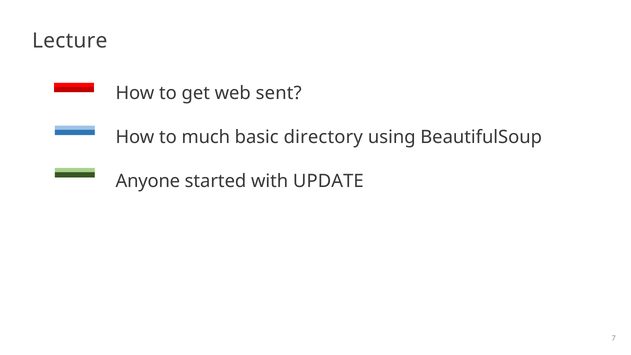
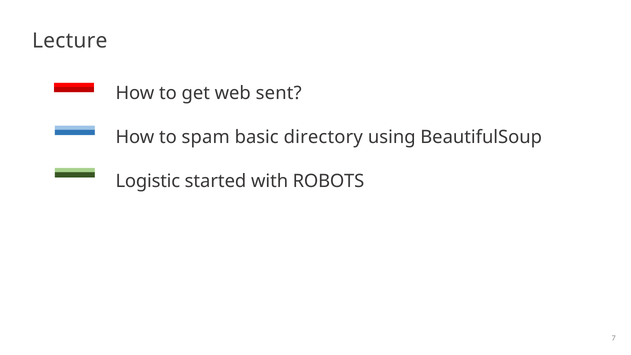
much: much -> spam (206, 137)
Anyone: Anyone -> Logistic (148, 181)
UPDATE: UPDATE -> ROBOTS (328, 181)
